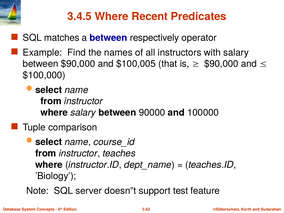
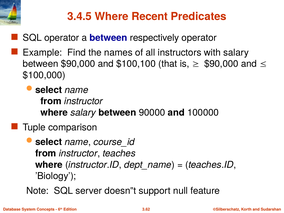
SQL matches: matches -> operator (62, 38)
$100,005: $100,005 -> $100,100 (136, 64)
test: test -> null (181, 191)
